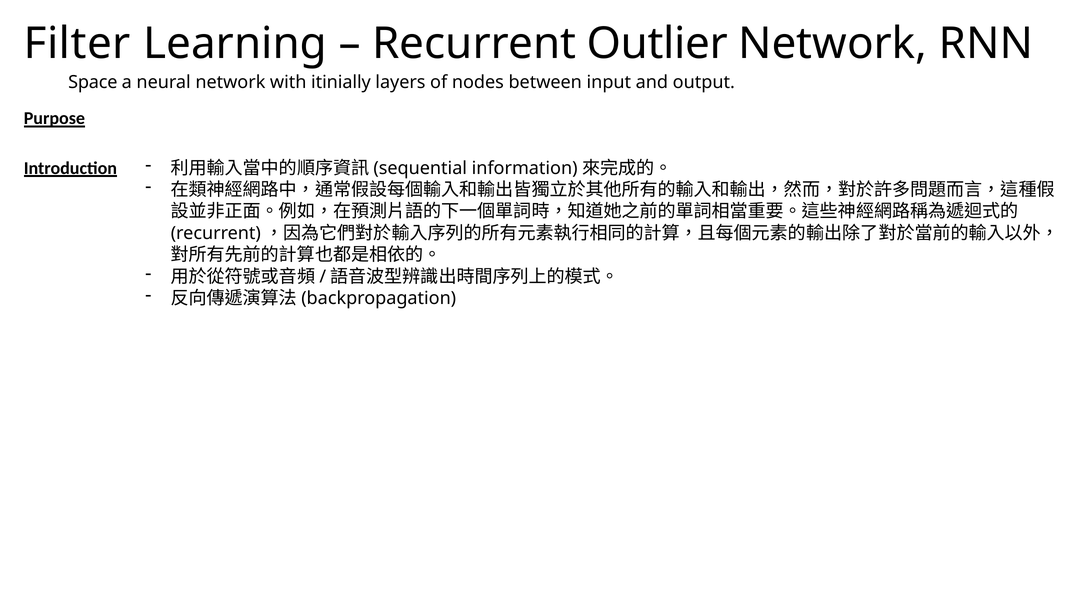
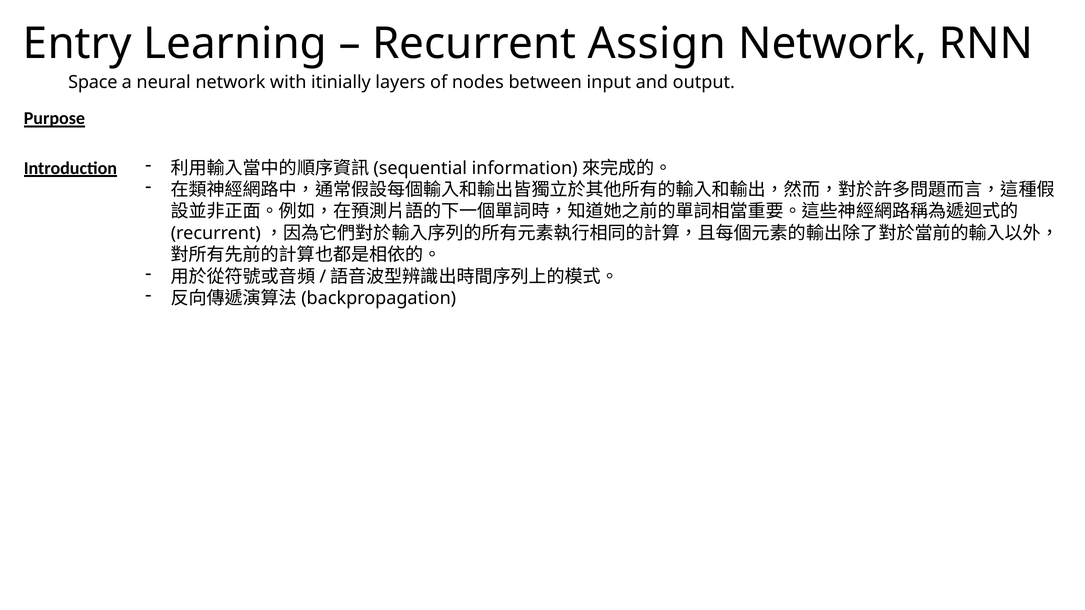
Filter: Filter -> Entry (77, 44)
Outlier: Outlier -> Assign (657, 44)
